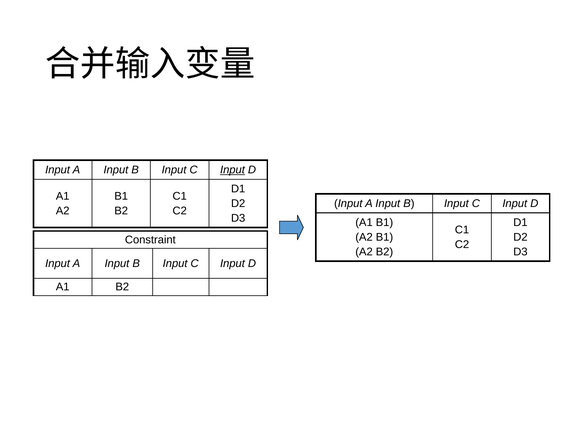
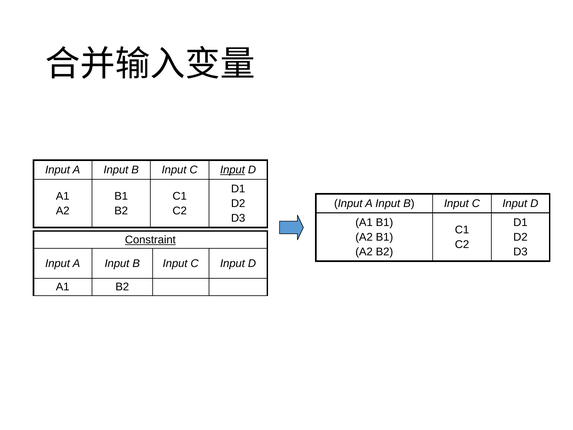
Constraint underline: none -> present (150, 240)
